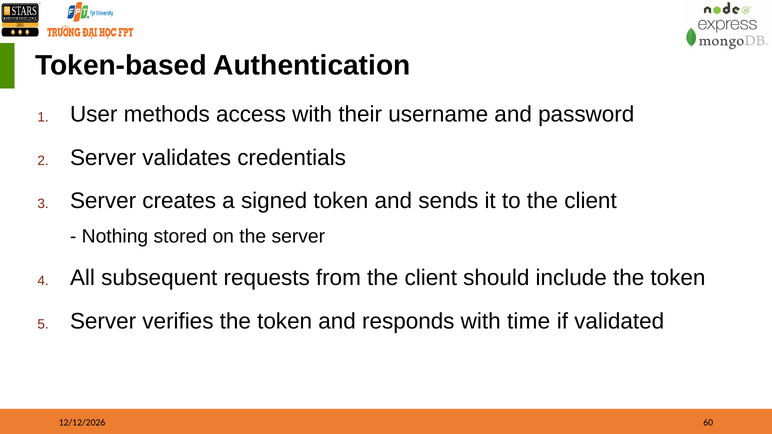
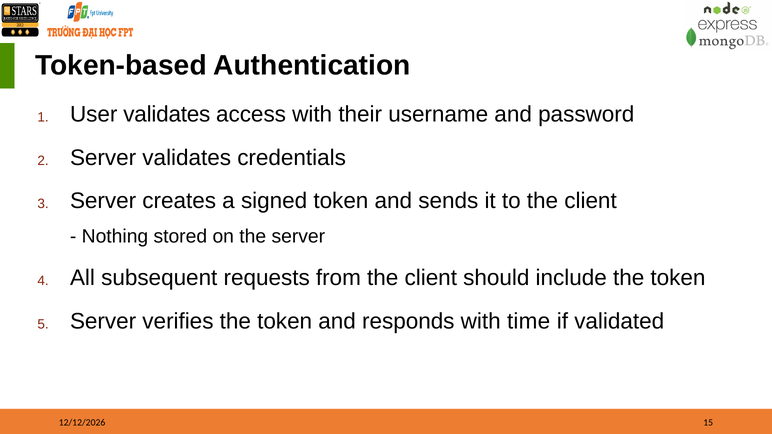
User methods: methods -> validates (167, 115)
60: 60 -> 15 (708, 423)
